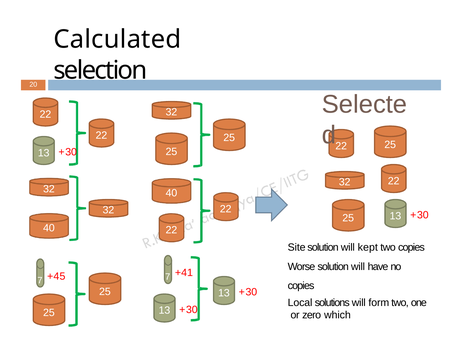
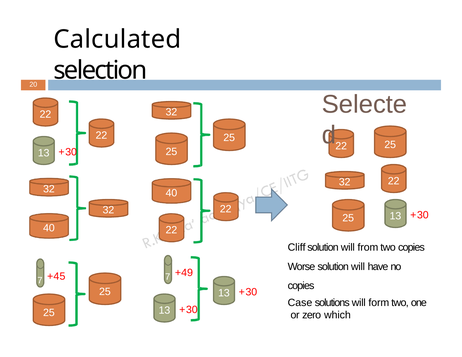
Site: Site -> Cliff (297, 248)
kept: kept -> from (368, 248)
+41: +41 -> +49 (184, 273)
Local: Local -> Case (300, 303)
